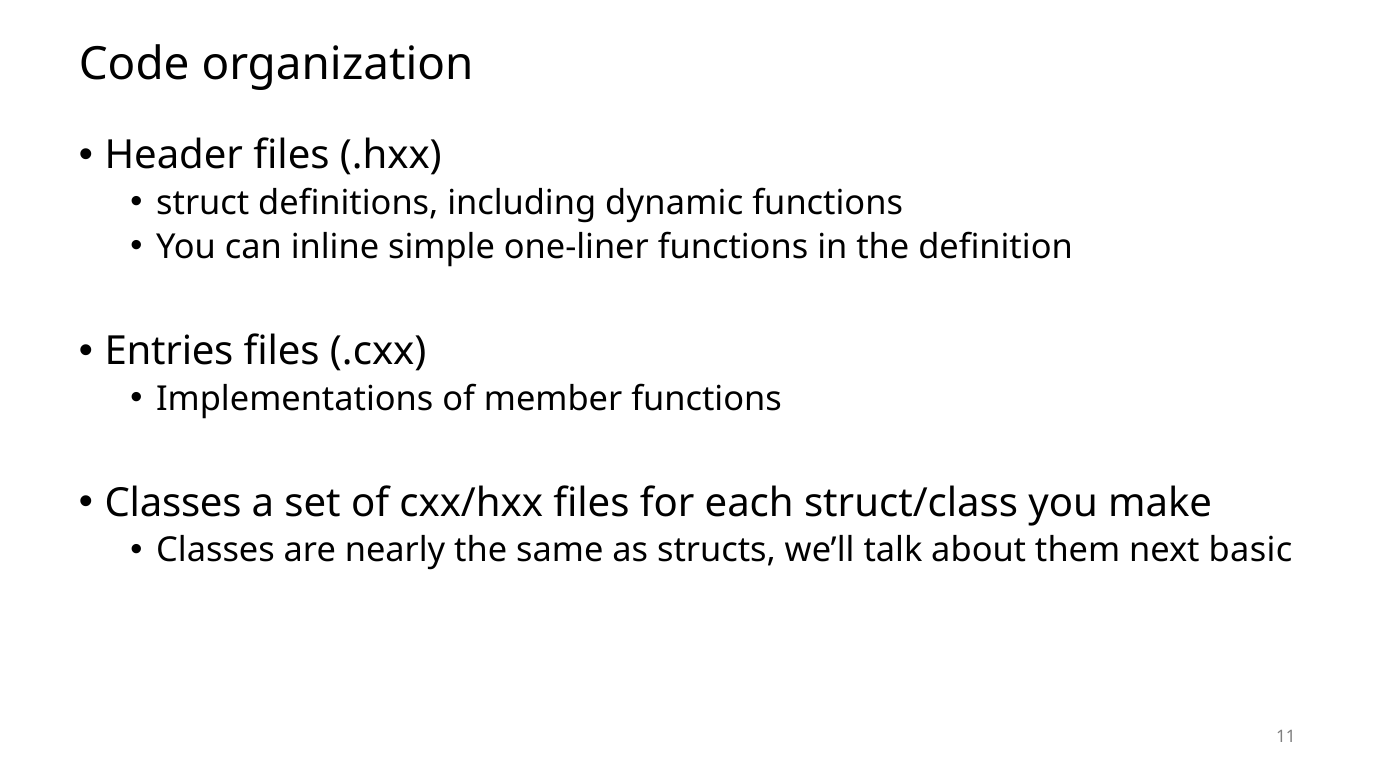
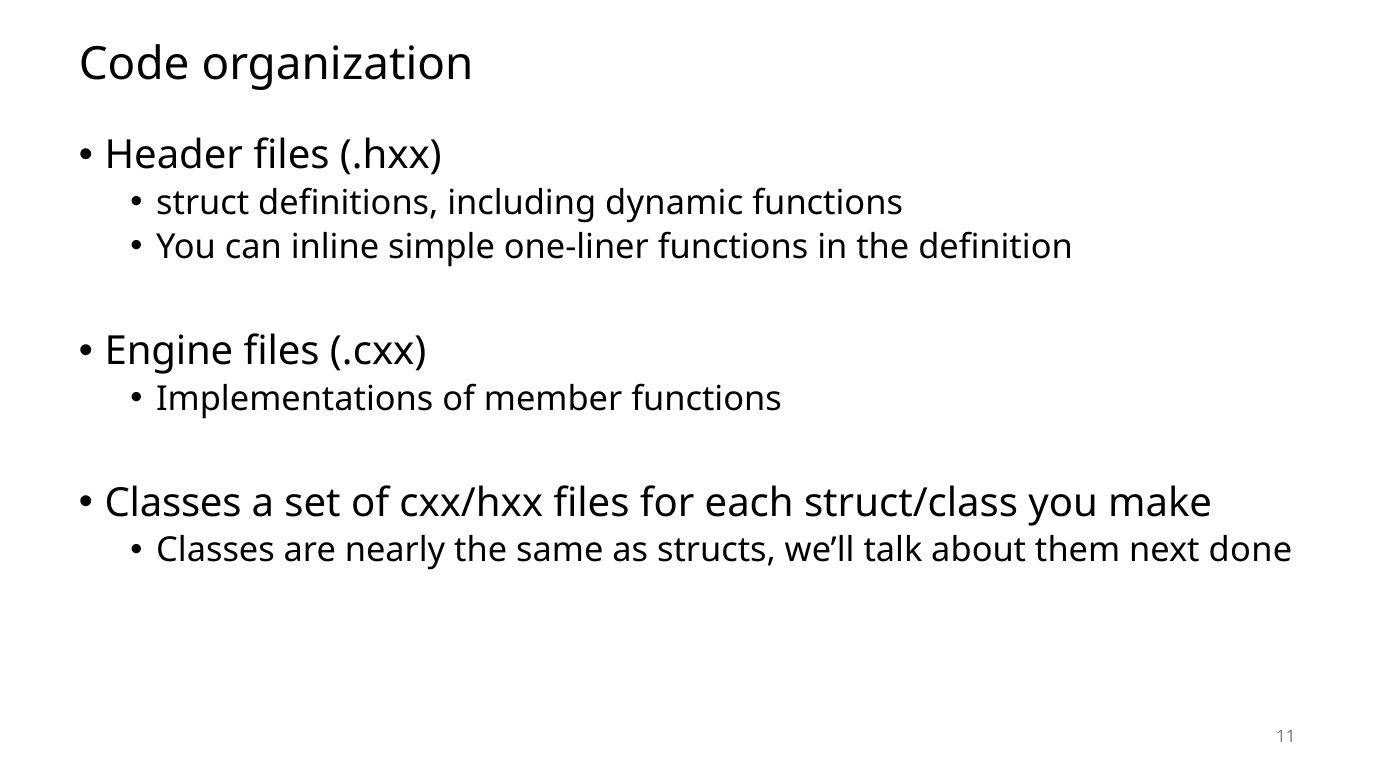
Entries: Entries -> Engine (169, 352)
basic: basic -> done (1251, 551)
